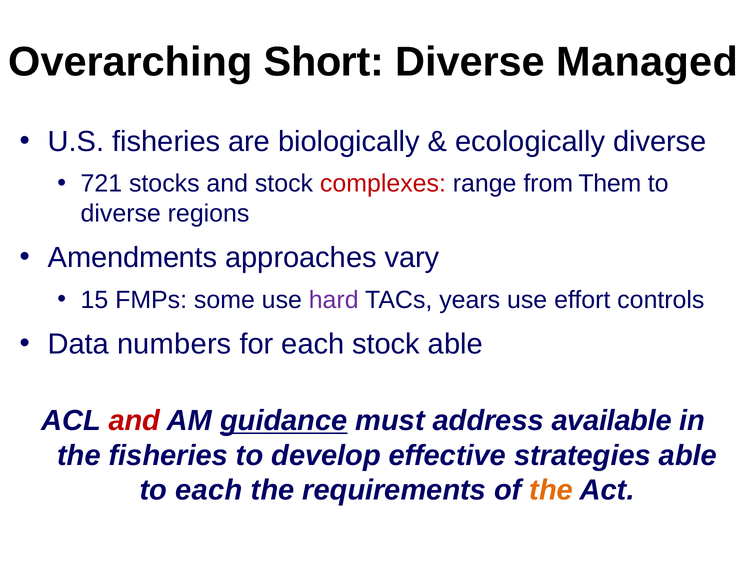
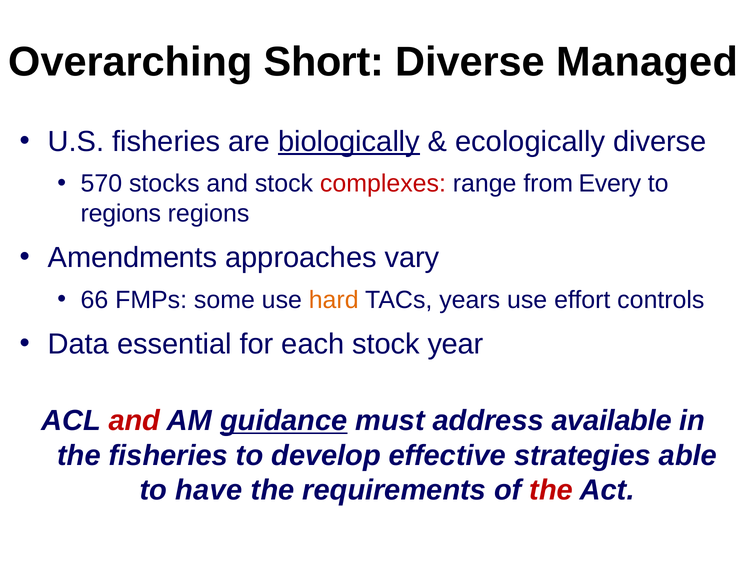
biologically underline: none -> present (349, 141)
721: 721 -> 570 (101, 183)
Them: Them -> Every (610, 183)
diverse: diverse -> regions (121, 213)
15: 15 -> 66 (94, 300)
hard colour: purple -> orange (334, 300)
numbers: numbers -> essential (174, 344)
stock able: able -> year (456, 344)
to each: each -> have (209, 490)
the colour: orange -> red (551, 490)
